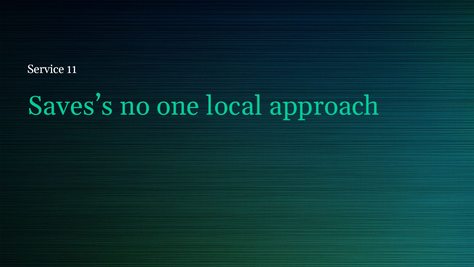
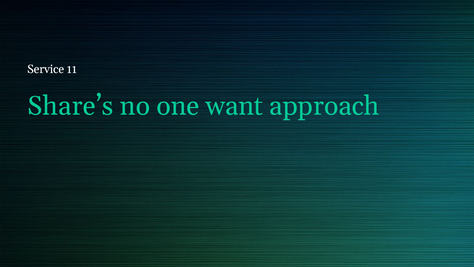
Saves’s: Saves’s -> Share’s (70, 106)
local: local -> want (234, 106)
